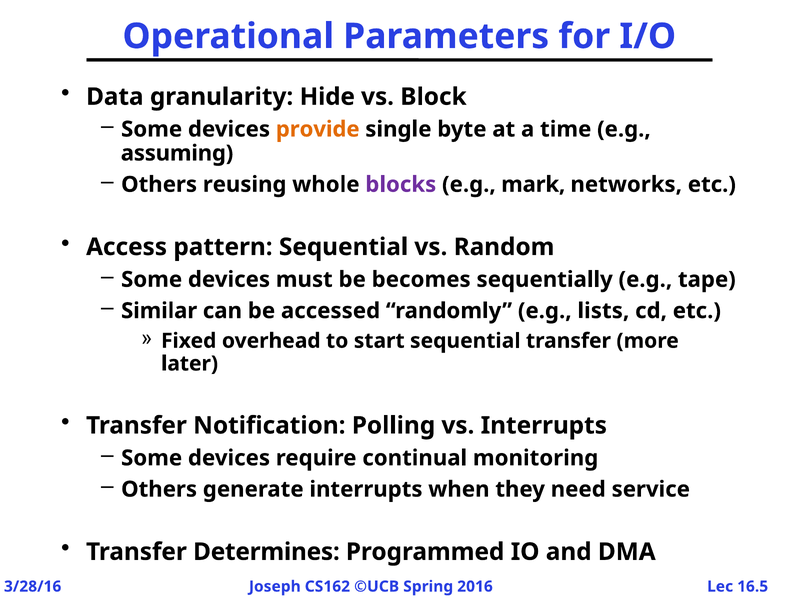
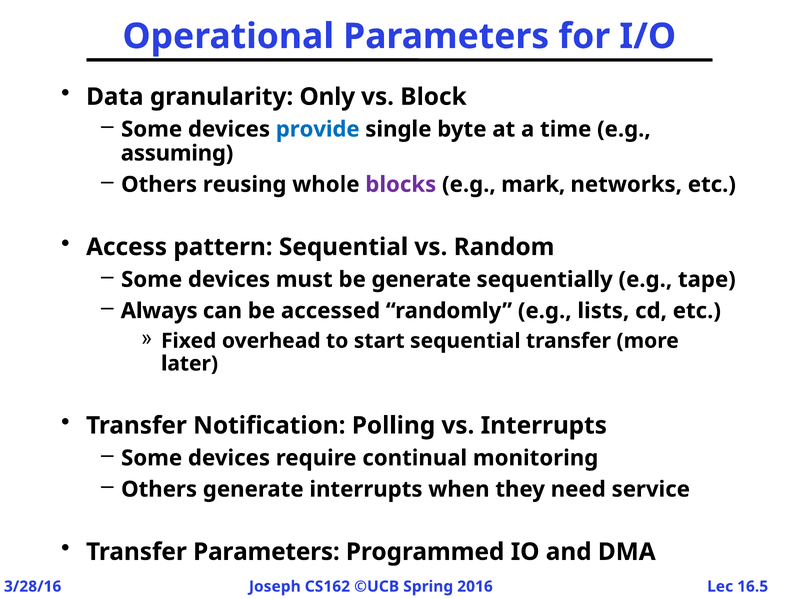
Hide: Hide -> Only (327, 97)
provide colour: orange -> blue (318, 129)
be becomes: becomes -> generate (421, 280)
Similar: Similar -> Always (159, 311)
Transfer Determines: Determines -> Parameters (266, 552)
